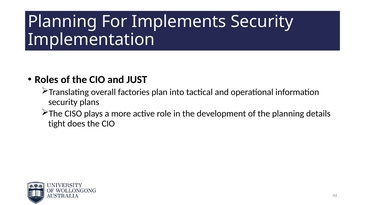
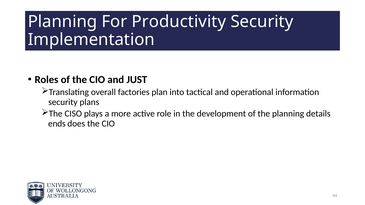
Implements: Implements -> Productivity (179, 22)
tight: tight -> ends (57, 124)
